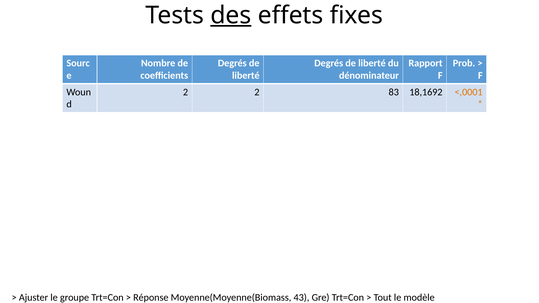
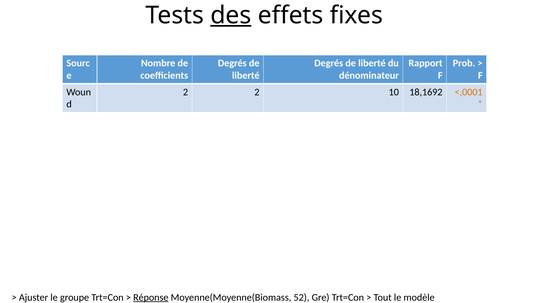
83: 83 -> 10 (394, 92)
Réponse underline: none -> present (151, 298)
43: 43 -> 52 (301, 298)
